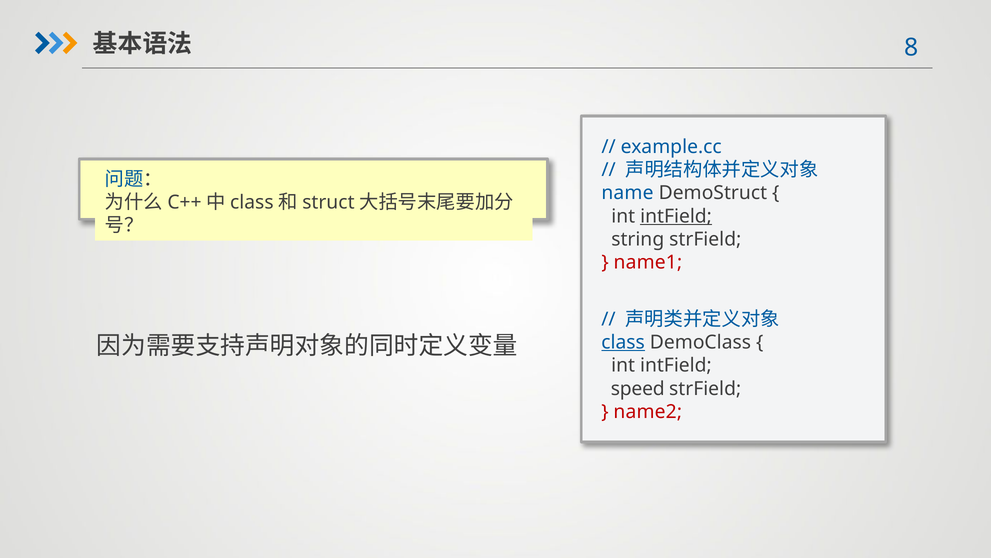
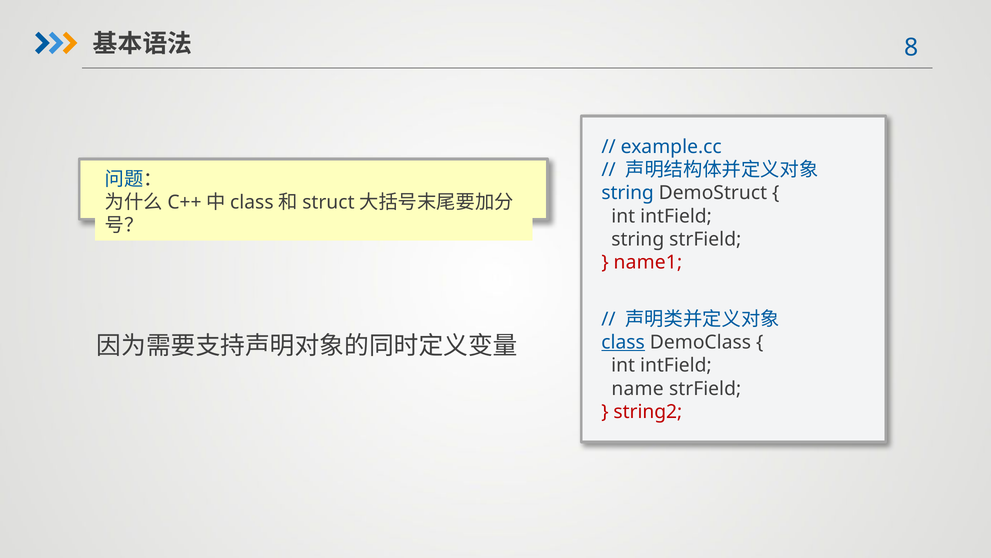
name: name -> string (628, 193)
intField underline: present -> none (676, 216)
speed: speed -> name (638, 388)
name2: name2 -> string2 (648, 411)
